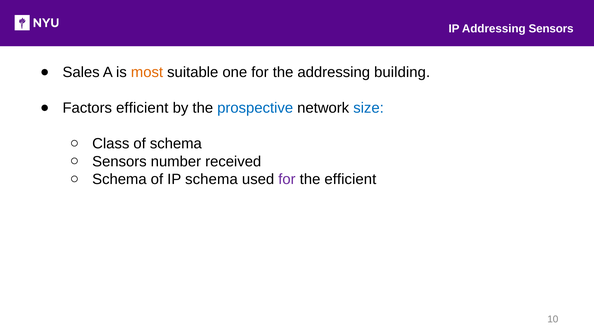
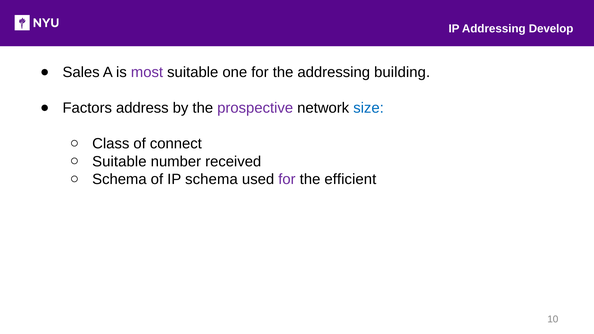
Addressing Sensors: Sensors -> Develop (551, 29)
most colour: orange -> purple (147, 72)
Factors efficient: efficient -> address (142, 108)
prospective colour: blue -> purple (255, 108)
of schema: schema -> connect (176, 144)
Sensors: Sensors -> Suitable (119, 162)
